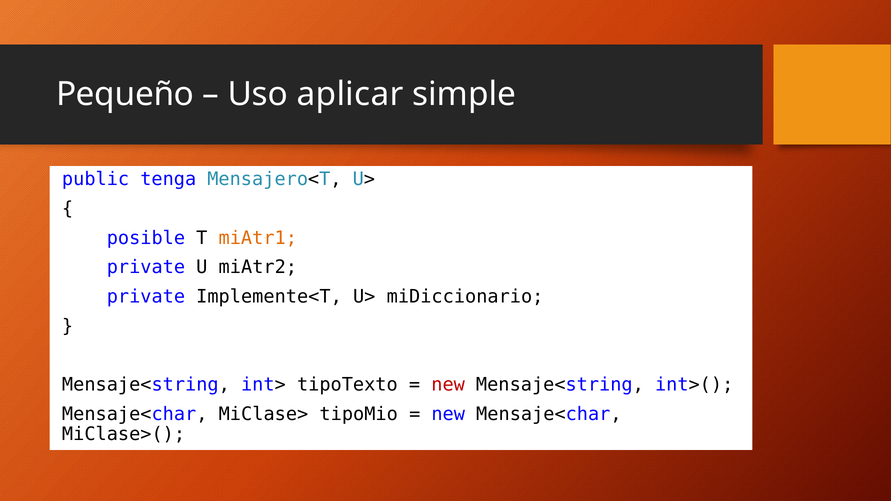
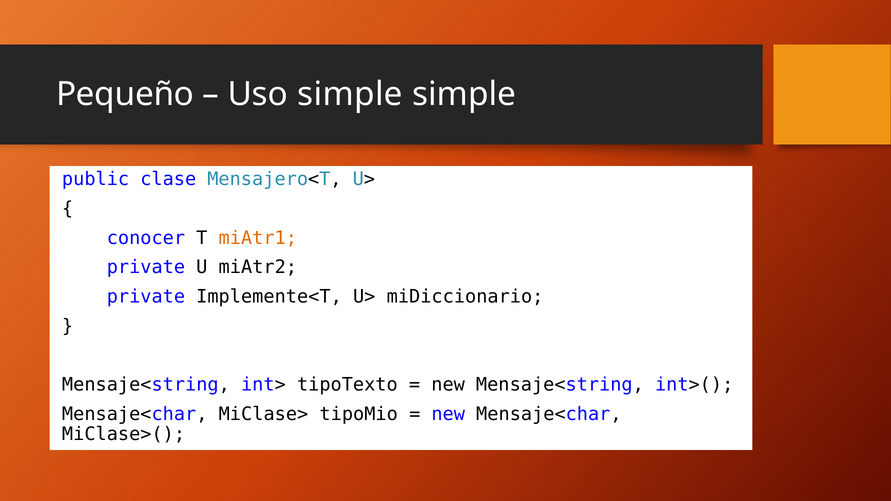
Uso aplicar: aplicar -> simple (350, 94)
tenga: tenga -> clase (168, 179)
posible: posible -> conocer (146, 238)
new colour: red -> black (448, 385)
